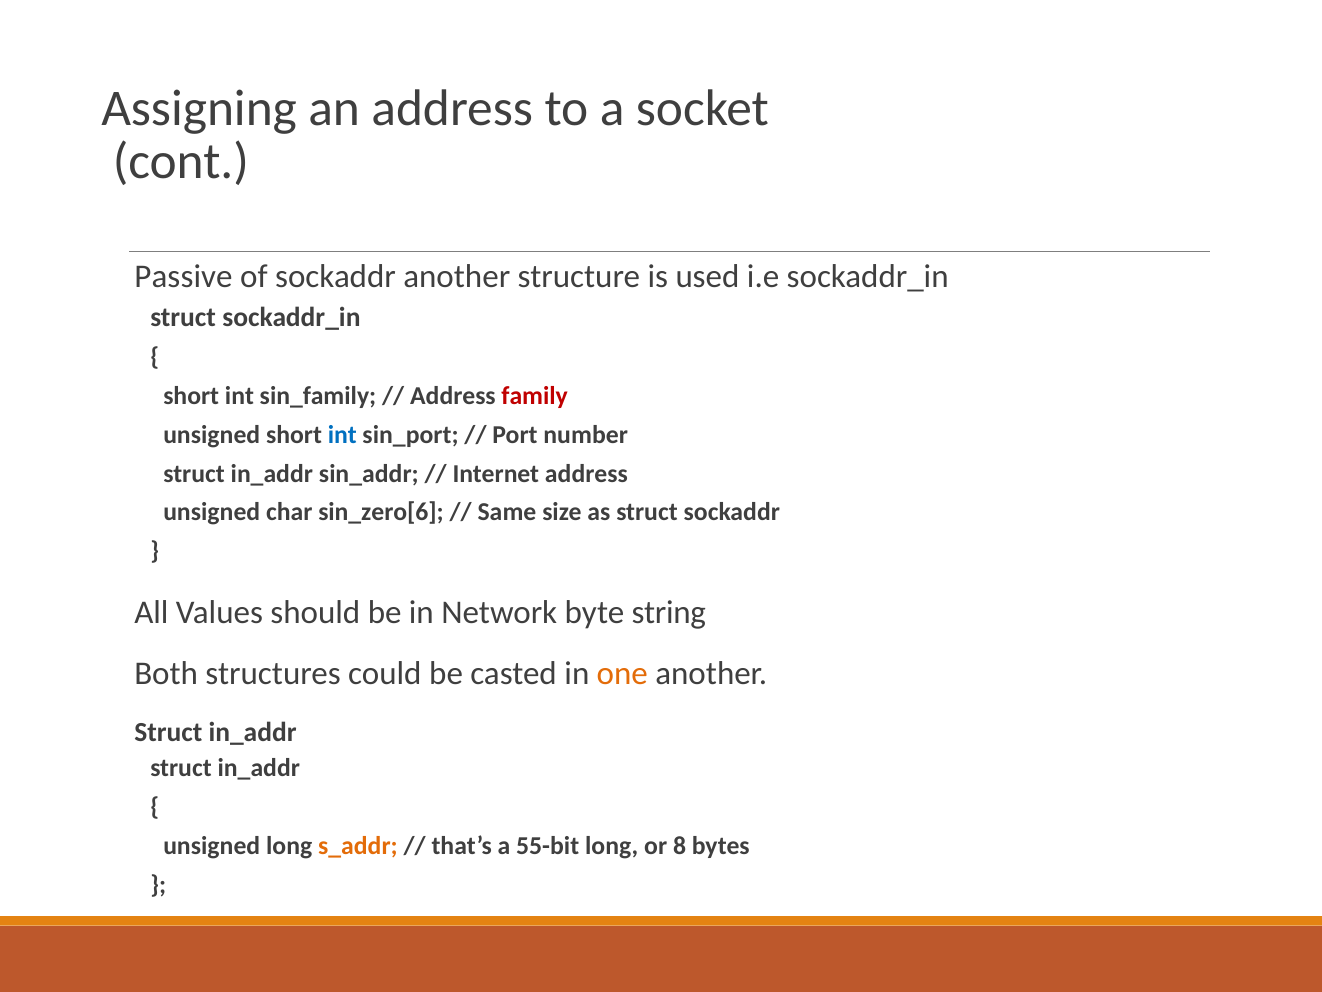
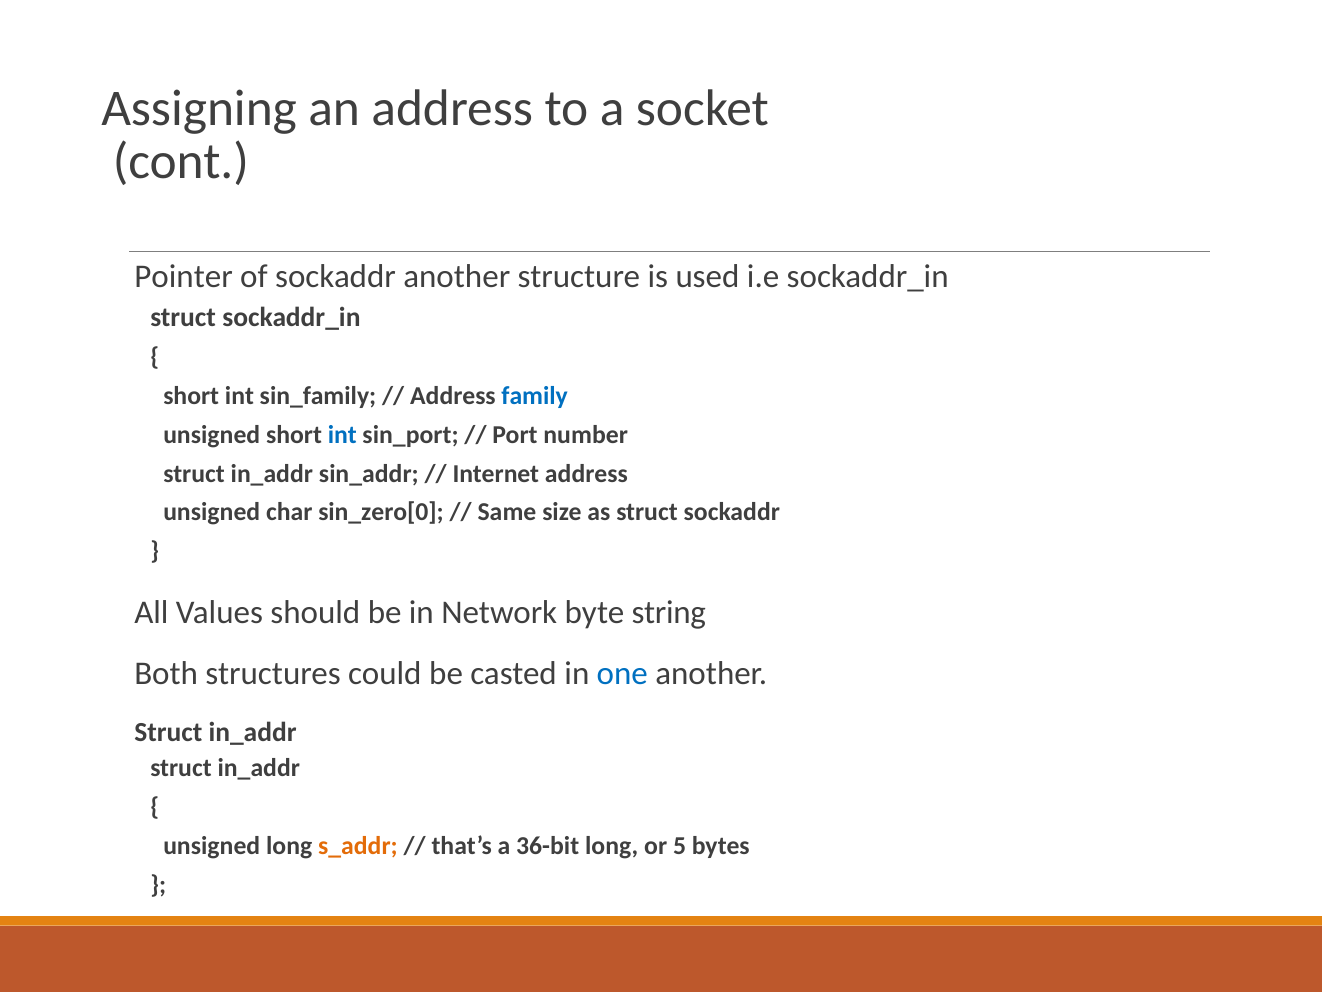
Passive: Passive -> Pointer (184, 277)
family colour: red -> blue (535, 396)
sin_zero[6: sin_zero[6 -> sin_zero[0 (381, 512)
one colour: orange -> blue (622, 673)
55-bit: 55-bit -> 36-bit (548, 846)
8: 8 -> 5 (680, 846)
